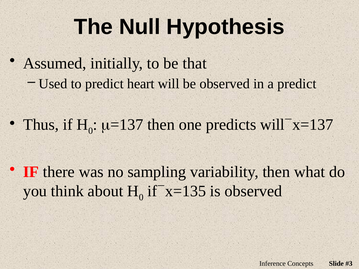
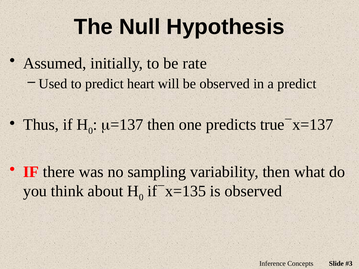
that: that -> rate (195, 63)
predicts will: will -> true (272, 125)
